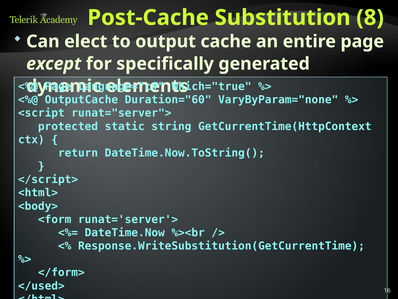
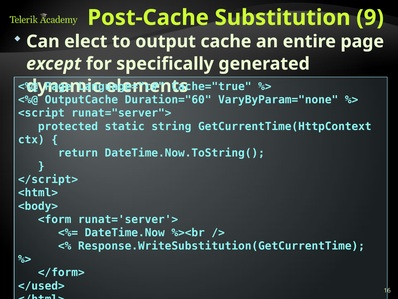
8: 8 -> 9 (370, 18)
Which="true: Which="true -> Cache="true (211, 86)
